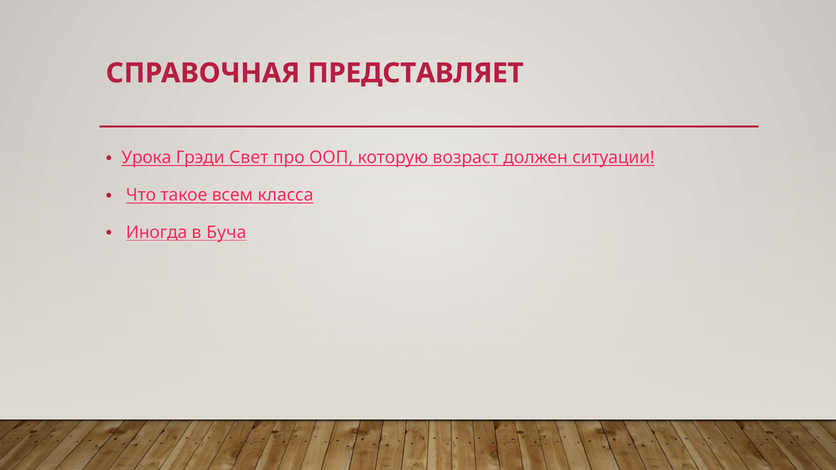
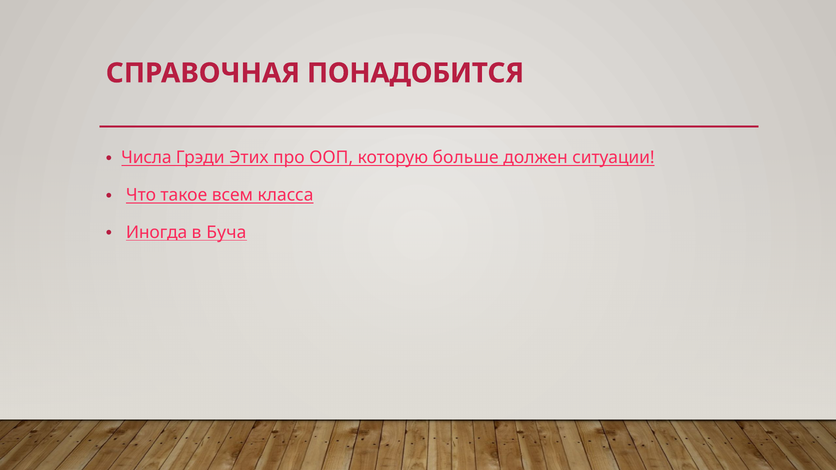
ПРЕДСТАВЛЯЕТ: ПРЕДСТАВЛЯЕТ -> ПОНАДОБИТСЯ (416, 73)
Урока: Урока -> Числа (146, 158)
Свет: Свет -> Этих (249, 158)
возраст: возраст -> больше (466, 158)
